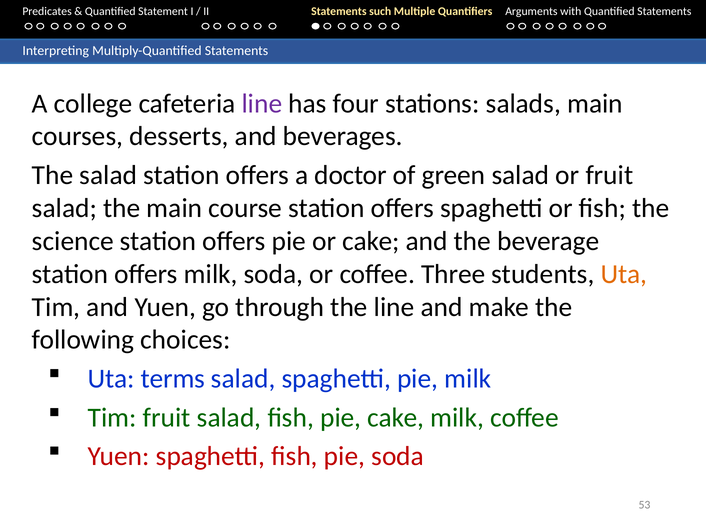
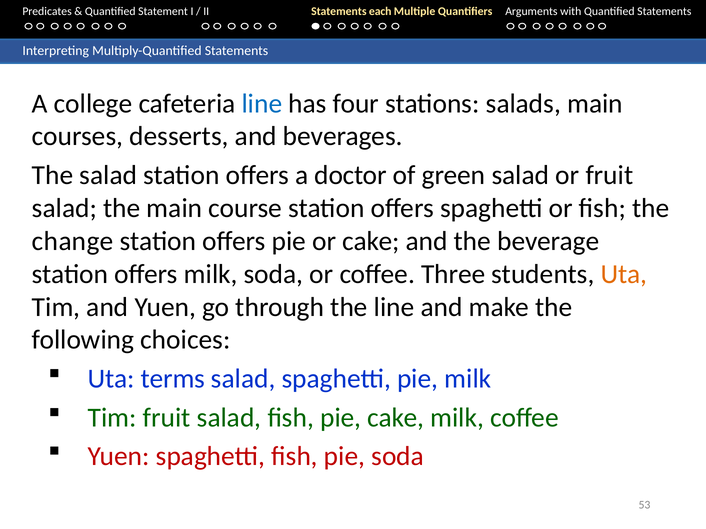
such: such -> each (380, 11)
line colour: purple -> blue (262, 104)
science: science -> change (73, 241)
